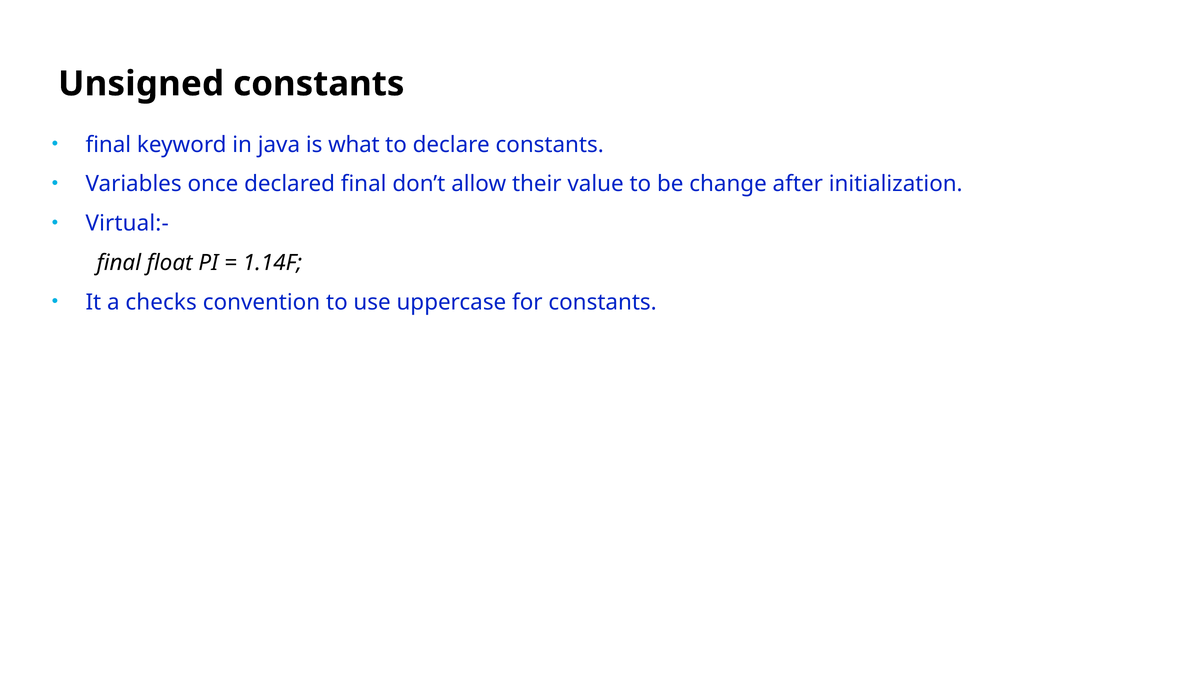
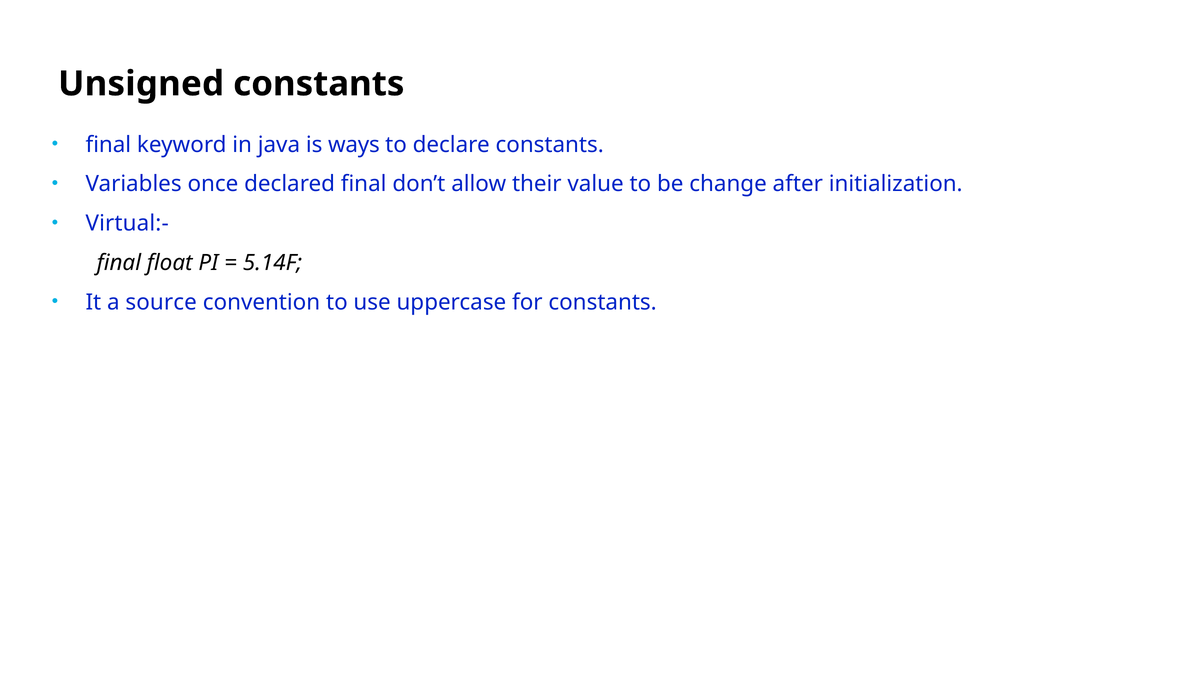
what: what -> ways (354, 145)
1.14F: 1.14F -> 5.14F (272, 263)
checks: checks -> source (161, 302)
